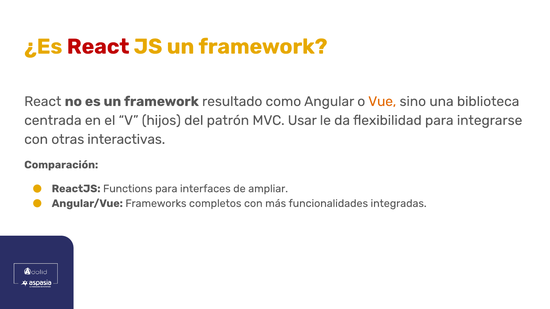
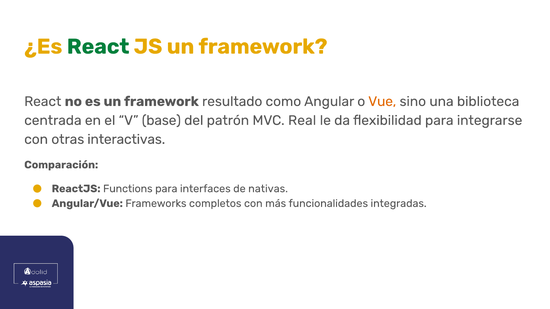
React colour: red -> green (98, 47)
hijos: hijos -> base (161, 121)
Usar: Usar -> Real (302, 121)
ampliar: ampliar -> nativas (268, 189)
